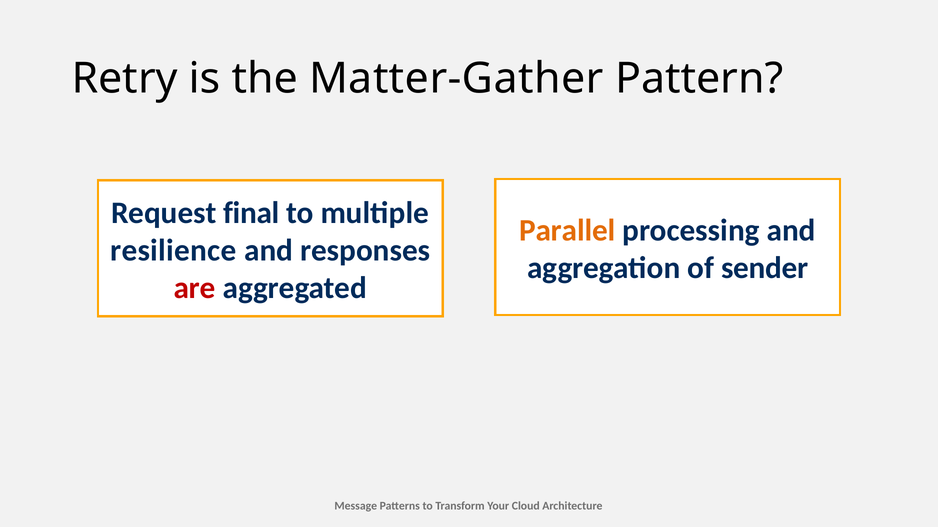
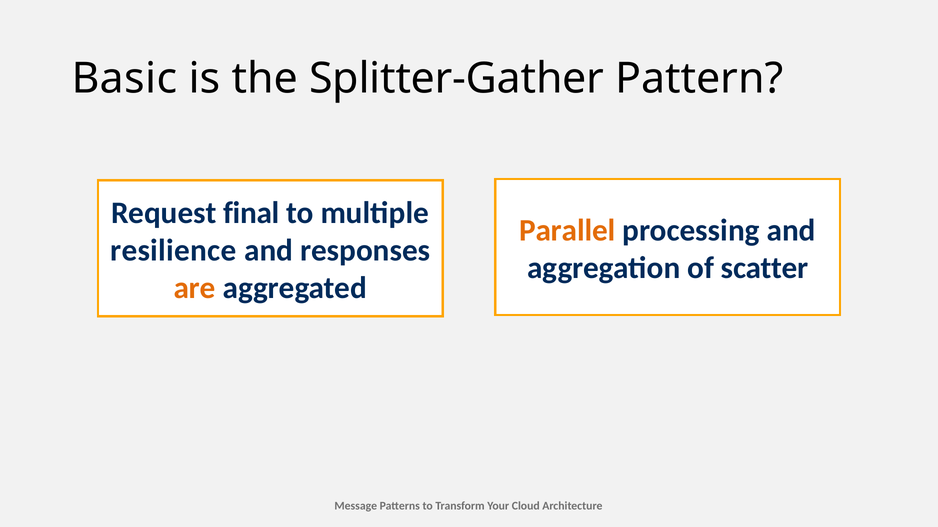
Retry: Retry -> Basic (124, 79)
Matter-Gather: Matter-Gather -> Splitter-Gather (457, 79)
sender: sender -> scatter (765, 268)
are colour: red -> orange (195, 288)
